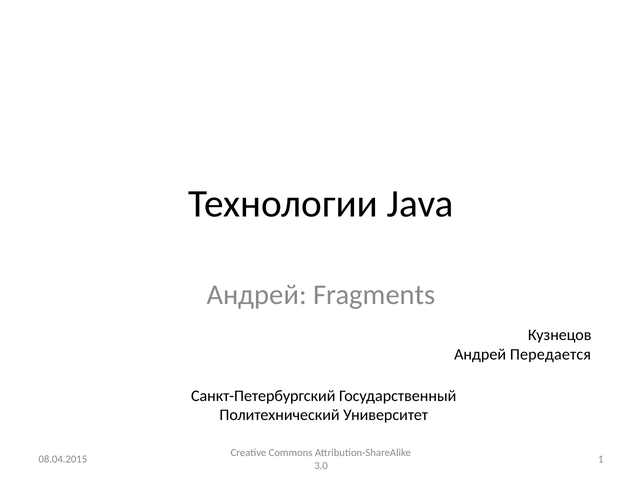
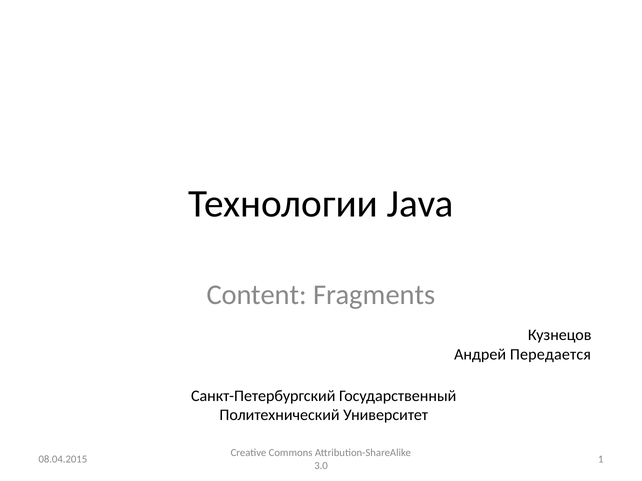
Андрей: Андрей -> Content (257, 295)
